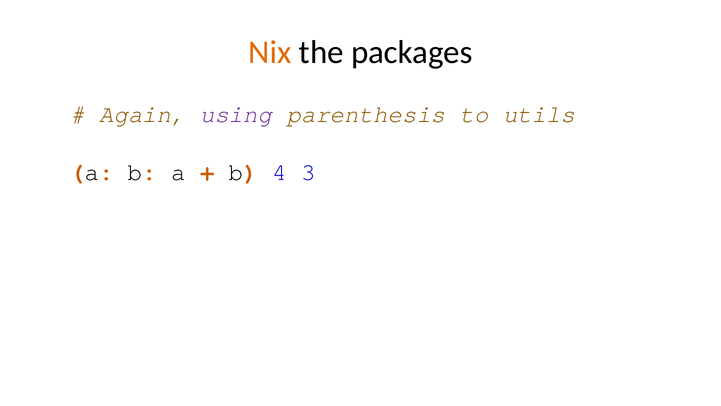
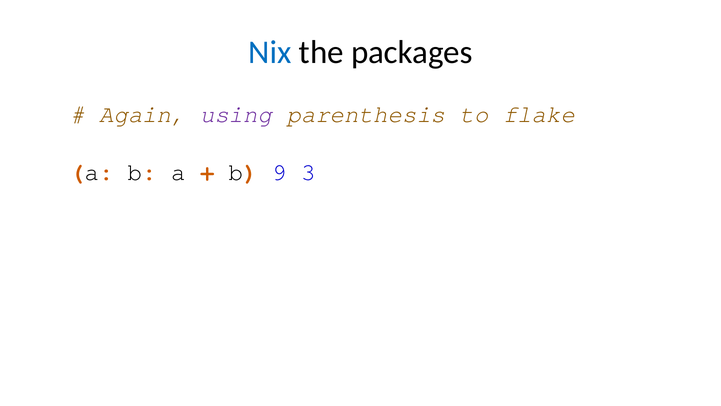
Nix colour: orange -> blue (270, 52)
utils: utils -> flake (539, 114)
4: 4 -> 9 (279, 172)
